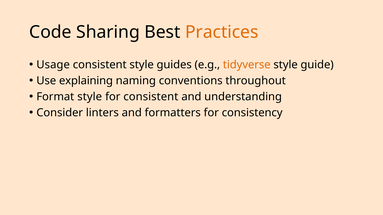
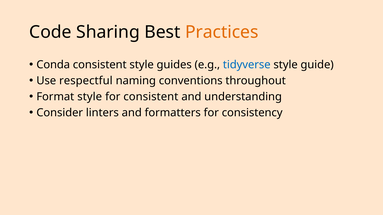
Usage: Usage -> Conda (53, 65)
tidyverse colour: orange -> blue (247, 65)
explaining: explaining -> respectful (86, 81)
